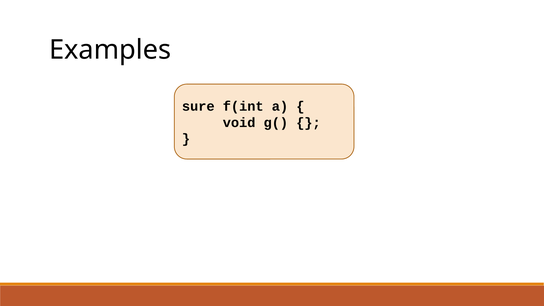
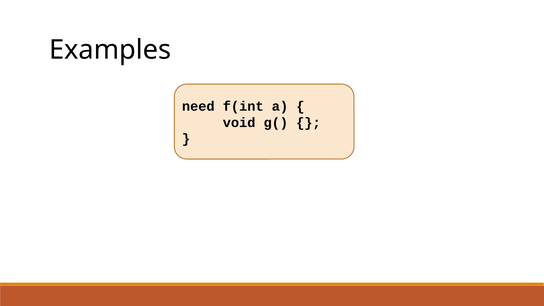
sure: sure -> need (198, 106)
